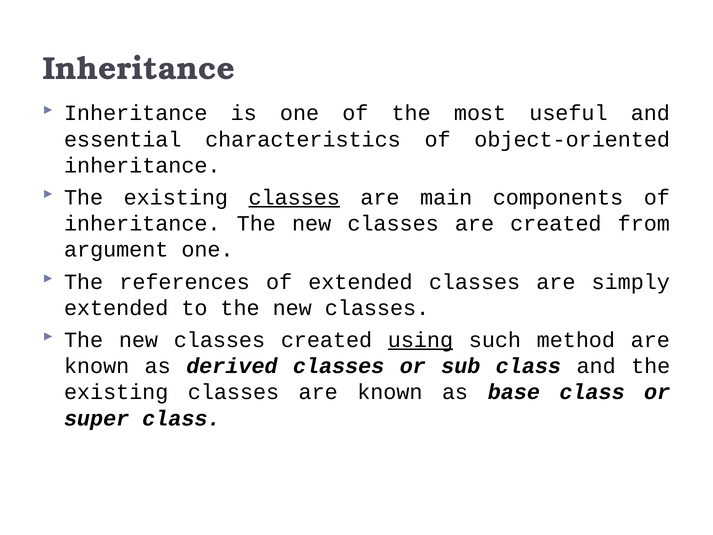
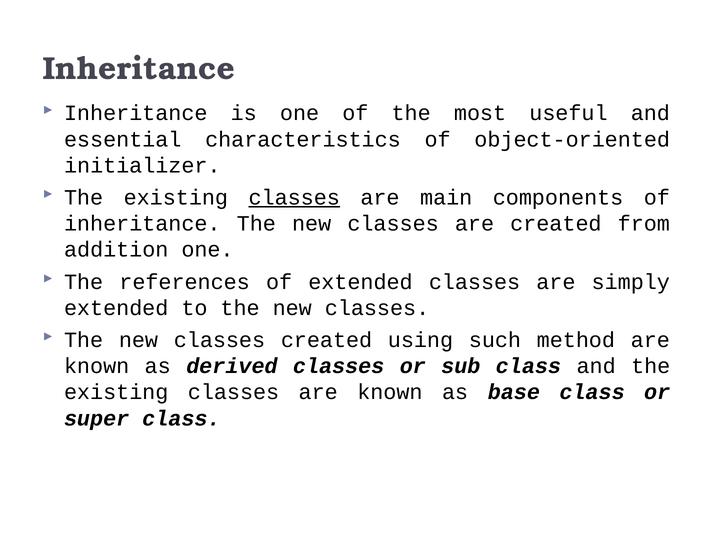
inheritance: inheritance -> initializer (142, 165)
argument: argument -> addition (116, 250)
using underline: present -> none (420, 340)
